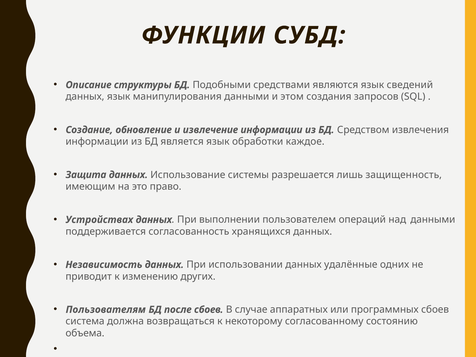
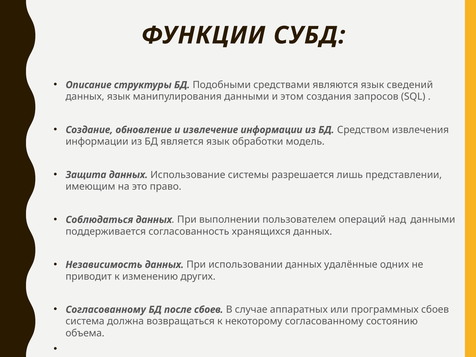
каждое: каждое -> модель (305, 142)
защищенность: защищенность -> представлении (404, 175)
Устройствах: Устройствах -> Соблюдаться (99, 220)
Пользователям: Пользователям -> Согласованному (106, 310)
